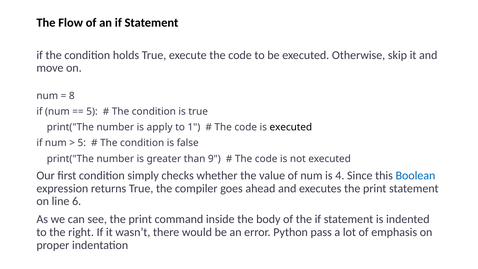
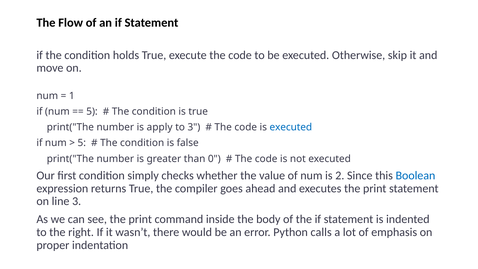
8: 8 -> 1 (72, 96)
to 1: 1 -> 3 (194, 127)
executed colour: black -> blue (291, 127)
9: 9 -> 0 (214, 159)
4: 4 -> 2 (340, 175)
line 6: 6 -> 3 (77, 201)
pass: pass -> calls (321, 232)
